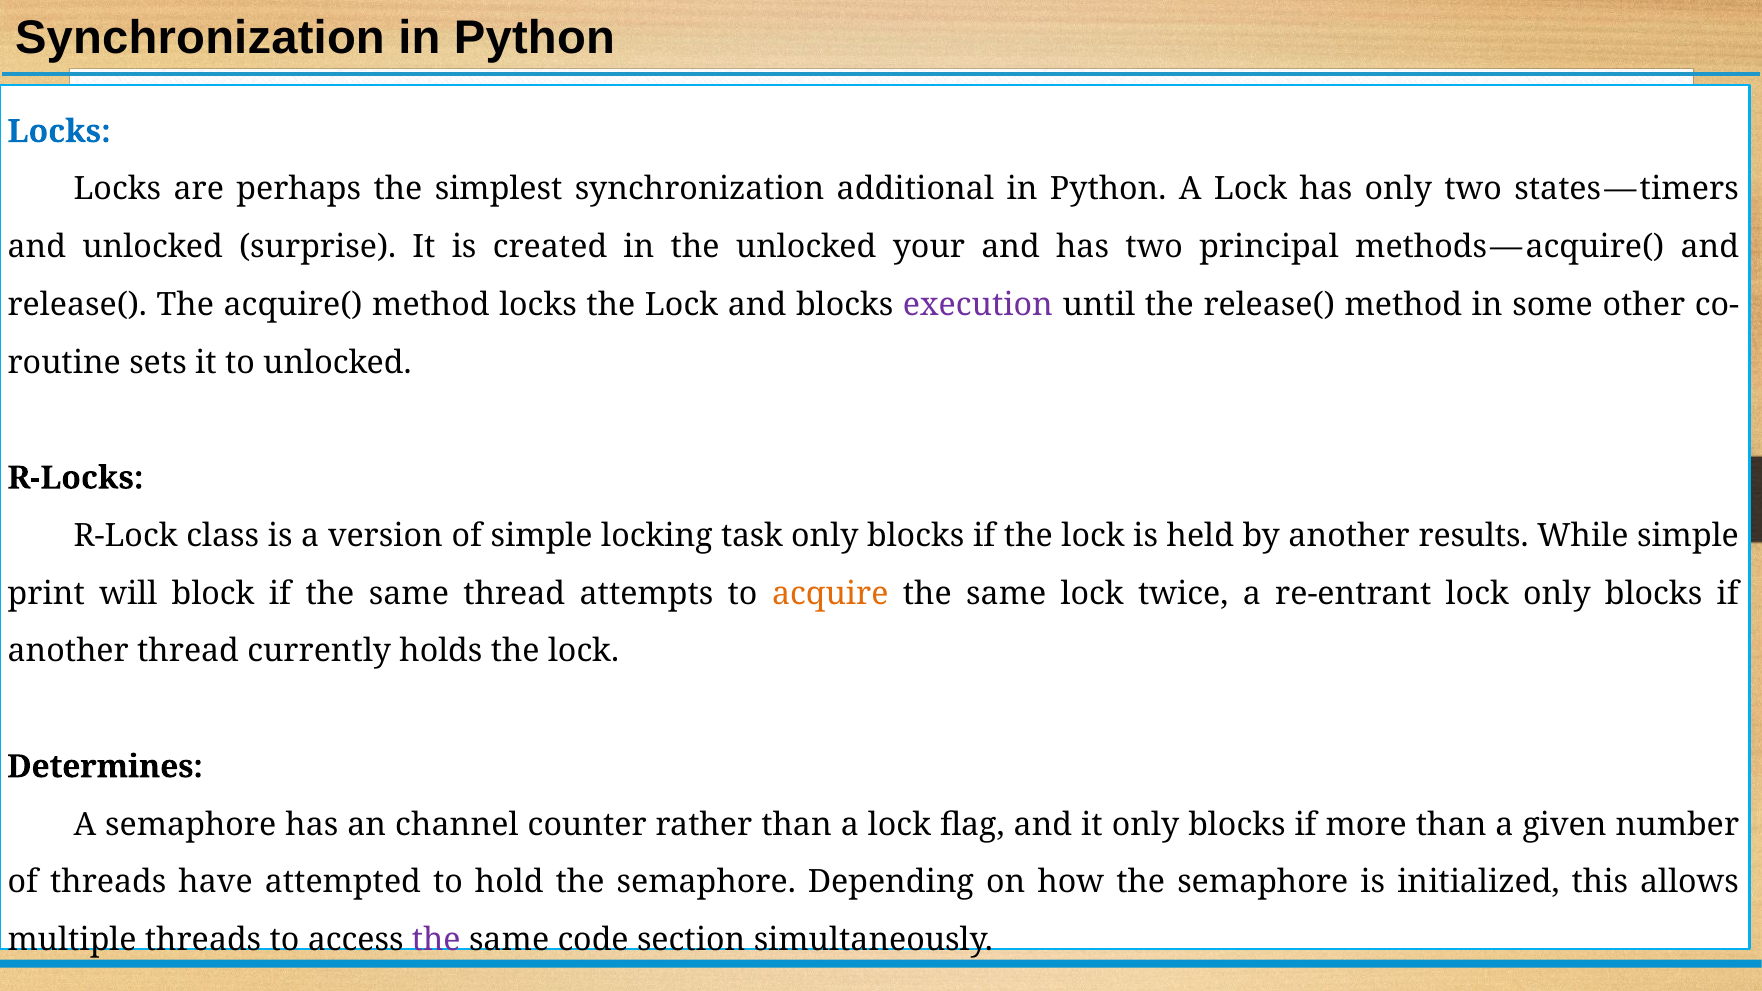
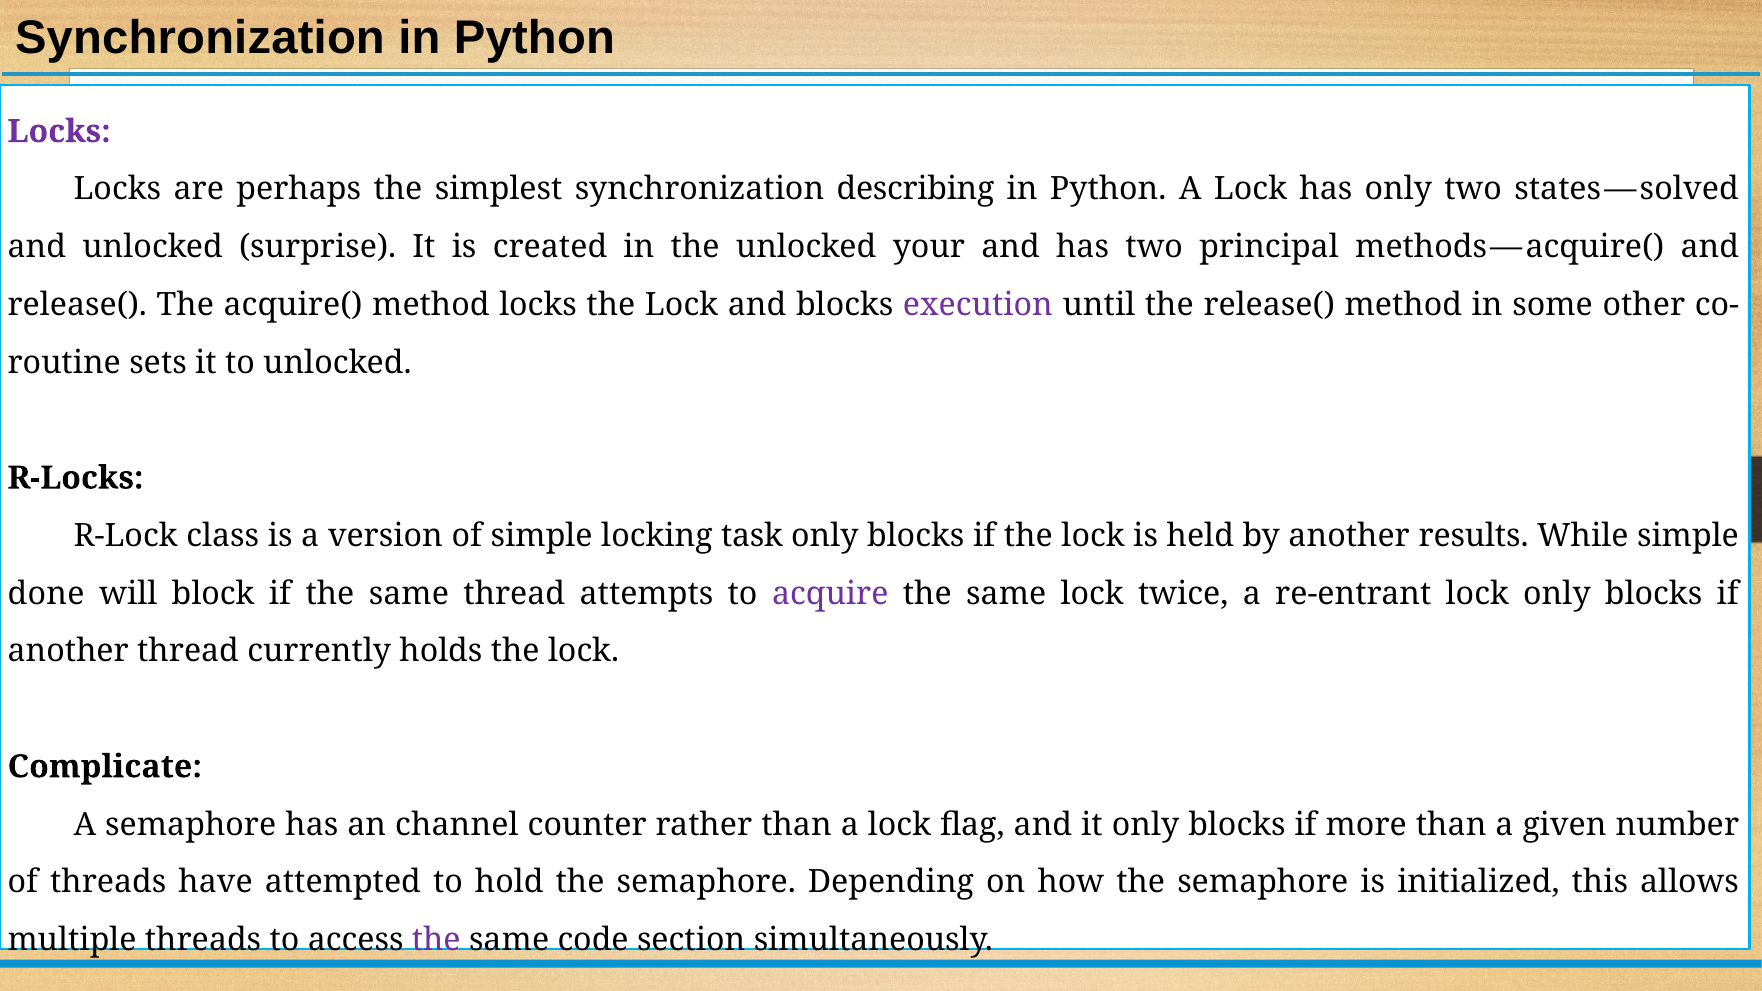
Locks colour: blue -> purple (59, 132)
additional: additional -> describing (916, 189)
timers: timers -> solved (1689, 189)
print: print -> done (46, 594)
acquire colour: orange -> purple (830, 594)
Determines: Determines -> Complicate (105, 767)
